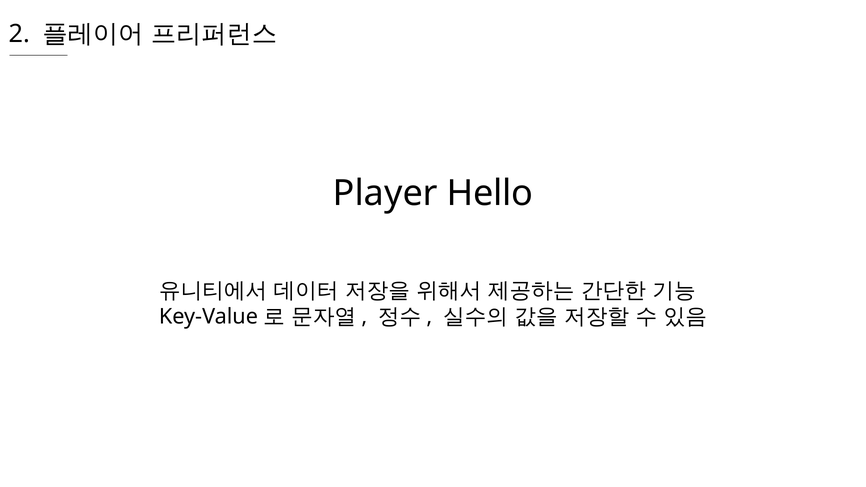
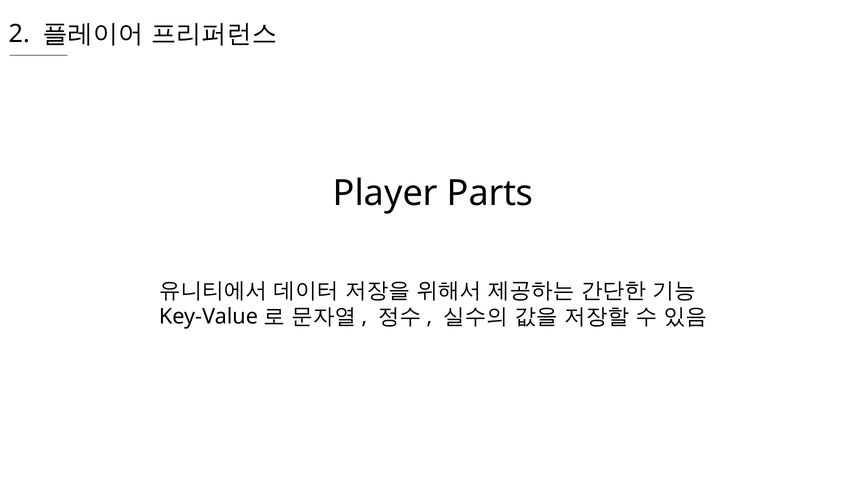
Hello: Hello -> Parts (490, 193)
